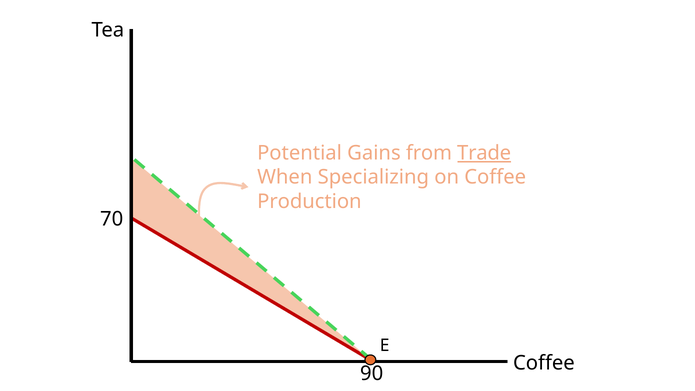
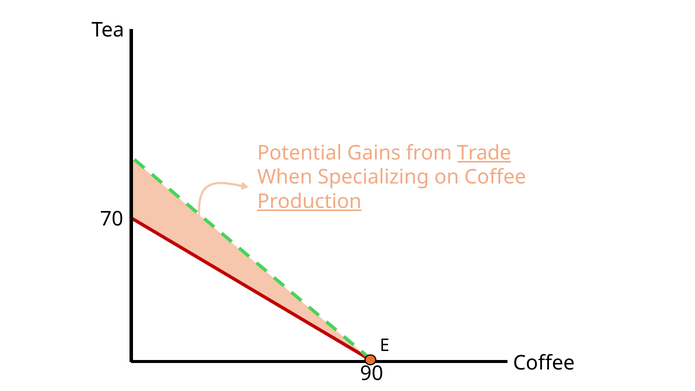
Production underline: none -> present (309, 202)
